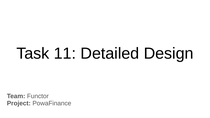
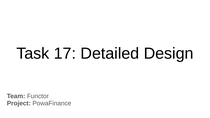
11: 11 -> 17 (65, 53)
